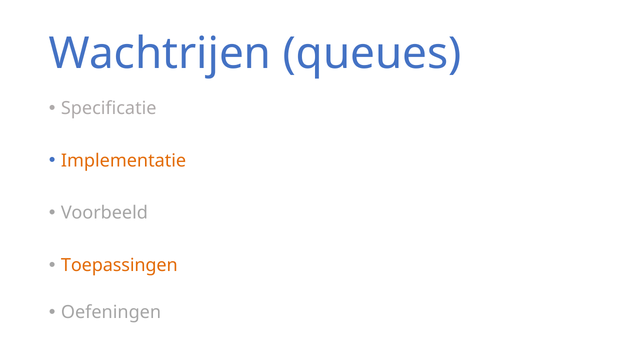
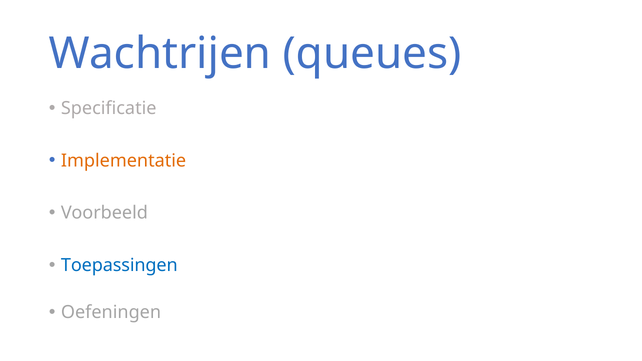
Toepassingen colour: orange -> blue (119, 265)
